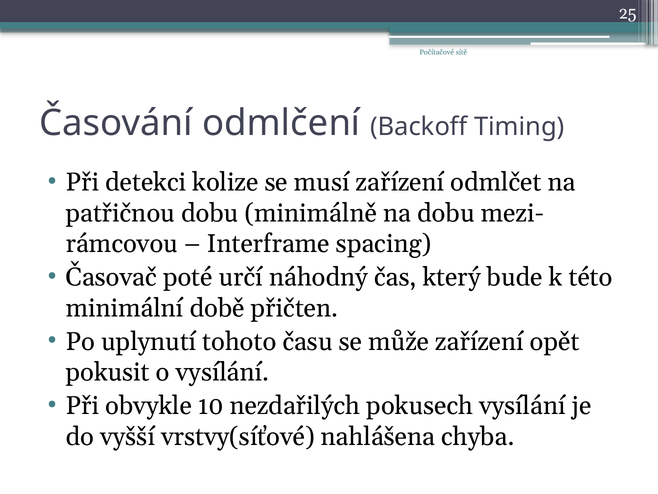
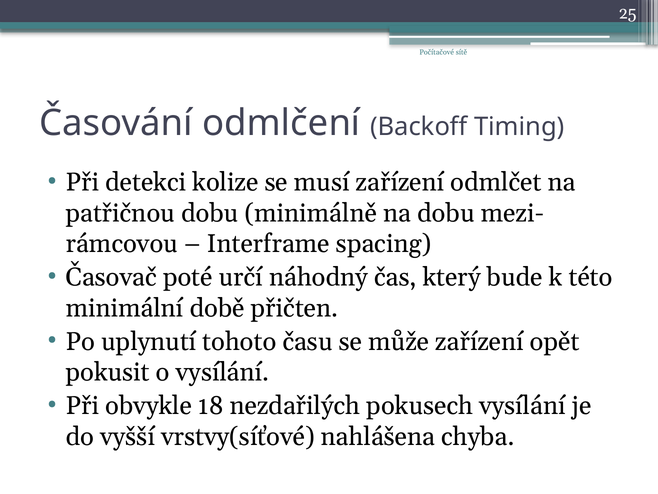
10: 10 -> 18 (211, 406)
